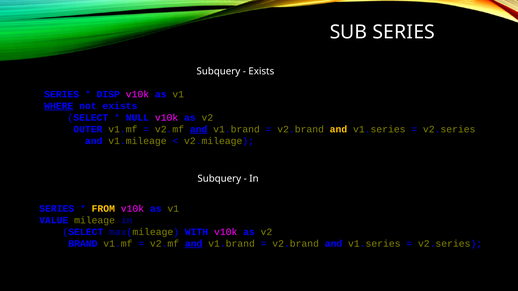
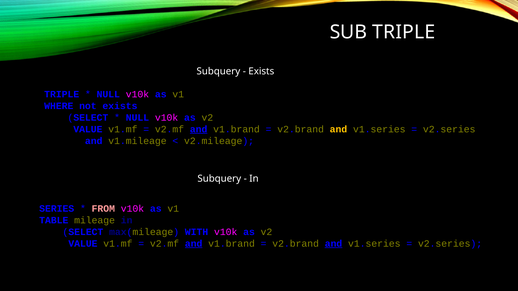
SUB SERIES: SERIES -> TRIPLE (404, 32)
SERIES: SERIES -> TRIPLE (62, 94)
DISP: DISP -> NULL (108, 94)
WHERE underline: present -> none (59, 106)
OUTER: OUTER -> VALUE (88, 129)
FROM colour: yellow -> pink (103, 209)
VALUE: VALUE -> TABLE (54, 221)
BRAND: BRAND -> VALUE (83, 244)
and underline: none -> present (334, 244)
